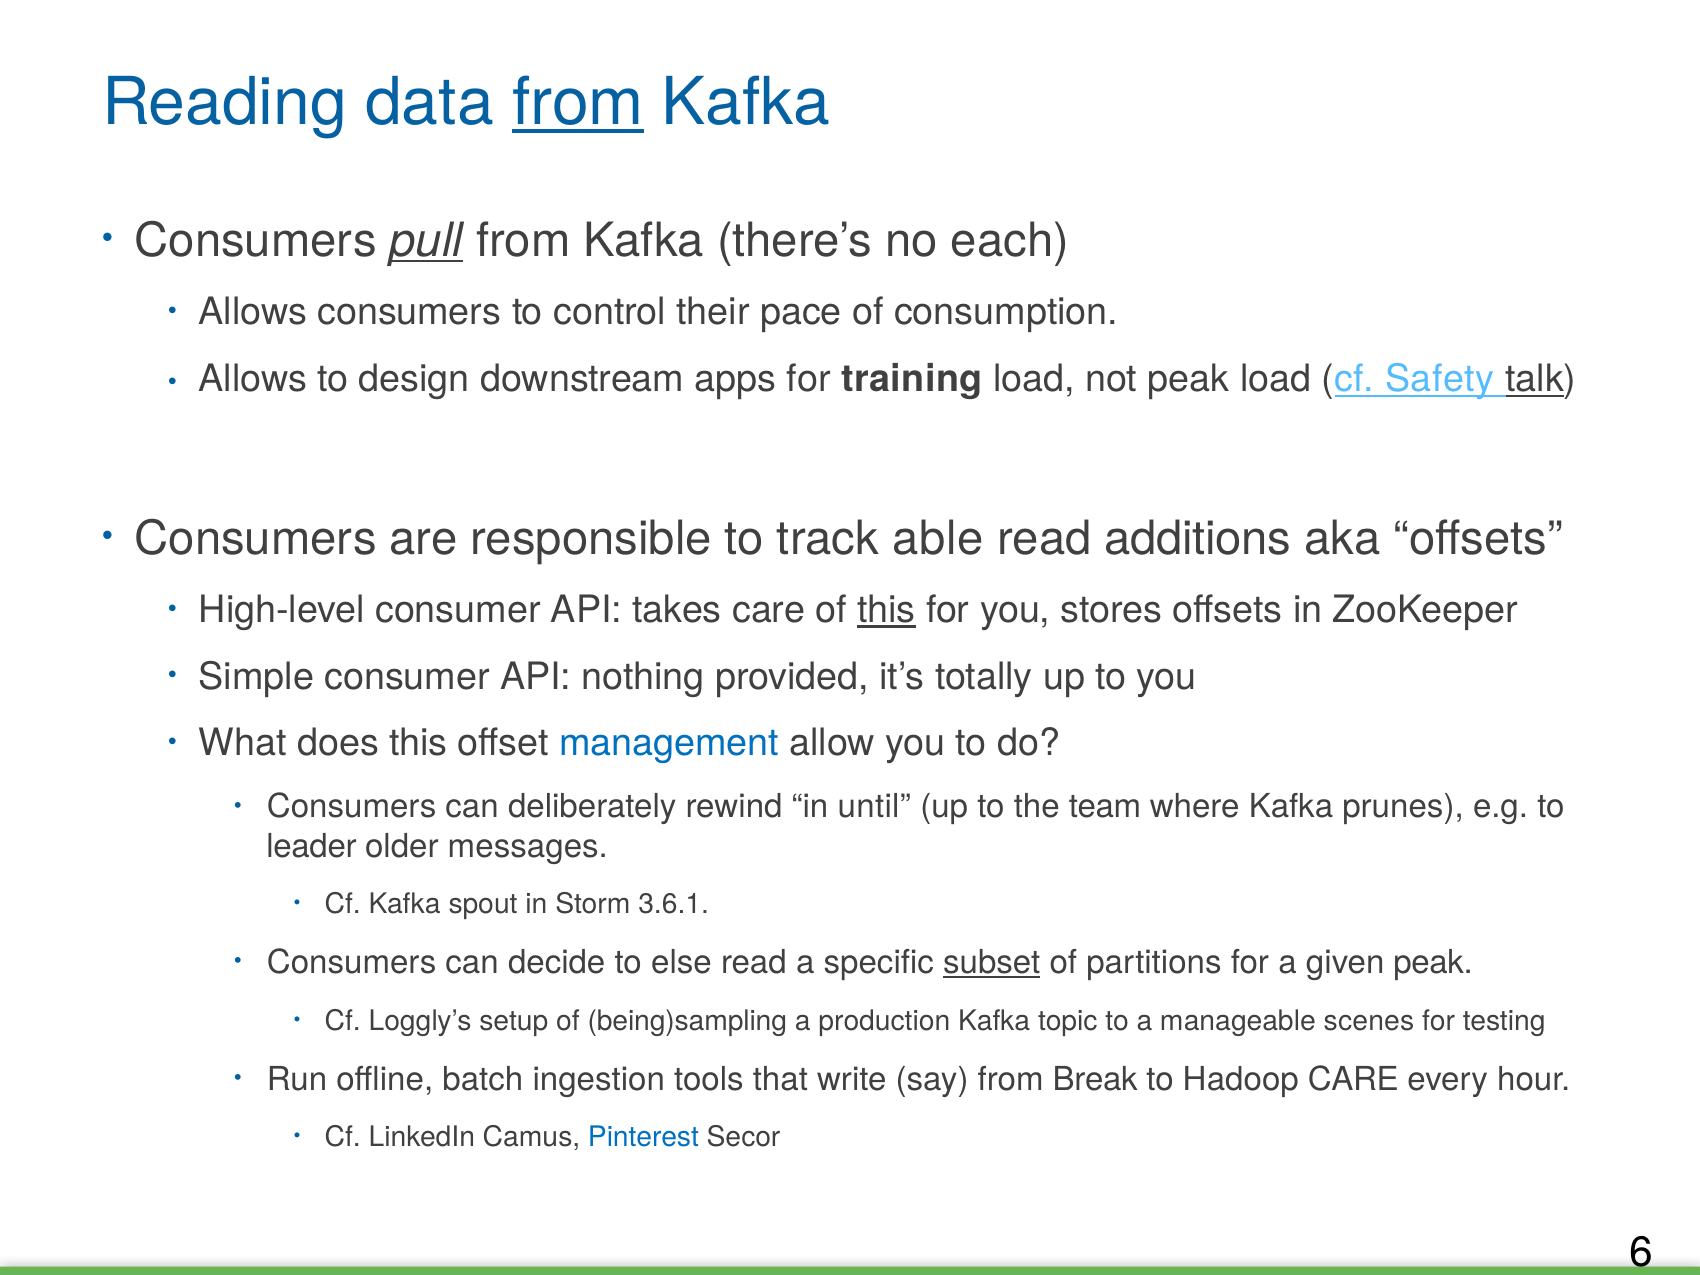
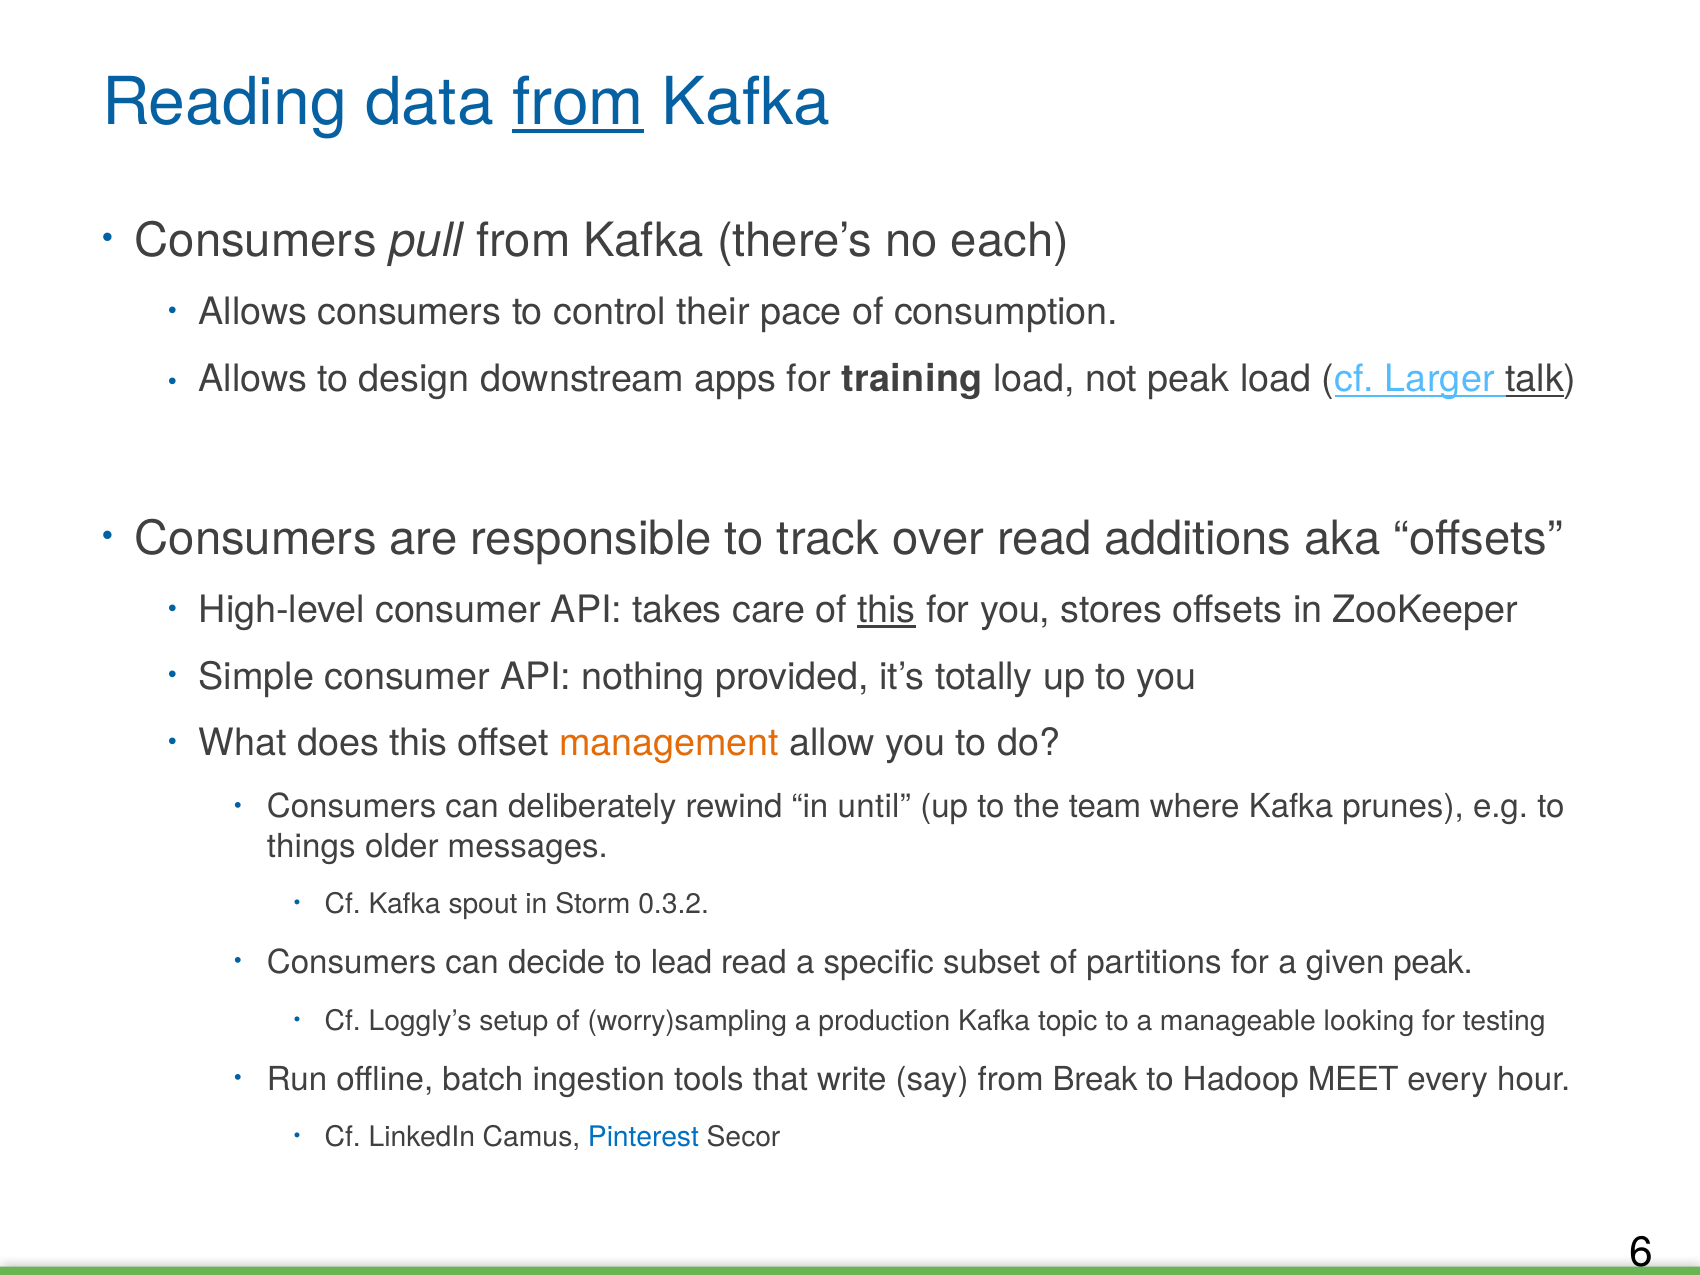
pull underline: present -> none (426, 241)
Safety: Safety -> Larger (1440, 379)
able: able -> over (939, 539)
management colour: blue -> orange (669, 744)
leader: leader -> things (311, 847)
3.6.1: 3.6.1 -> 0.3.2 (674, 904)
else: else -> lead (682, 963)
subset underline: present -> none (992, 963)
being)sampling: being)sampling -> worry)sampling (687, 1021)
scenes: scenes -> looking (1369, 1021)
Hadoop CARE: CARE -> MEET (1353, 1079)
